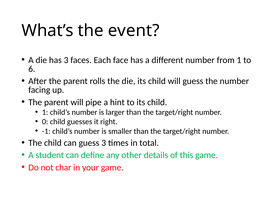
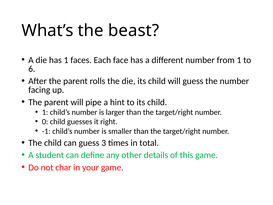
event: event -> beast (134, 31)
has 3: 3 -> 1 (66, 60)
